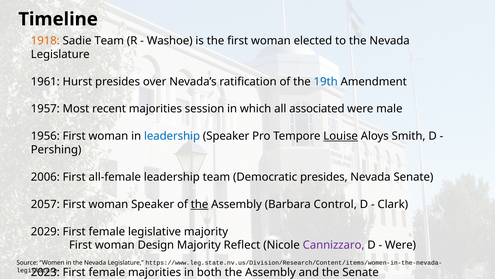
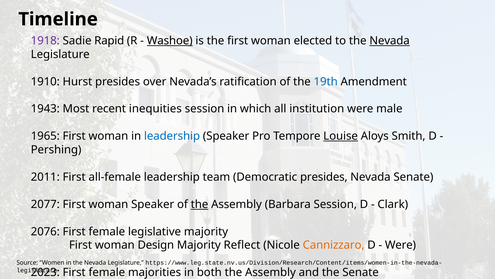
1918 colour: orange -> purple (45, 41)
Sadie Team: Team -> Rapid (109, 41)
Washoe underline: none -> present (170, 41)
Nevada underline: none -> present (390, 41)
1961: 1961 -> 1910 (45, 81)
1957: 1957 -> 1943 (45, 109)
recent majorities: majorities -> inequities (155, 109)
associated: associated -> institution (317, 109)
1956: 1956 -> 1965 (45, 136)
2006: 2006 -> 2011 (45, 177)
2057: 2057 -> 2077 (45, 204)
Barbara Control: Control -> Session (335, 204)
2029: 2029 -> 2076 (45, 231)
Cannizzaro colour: purple -> orange (334, 245)
